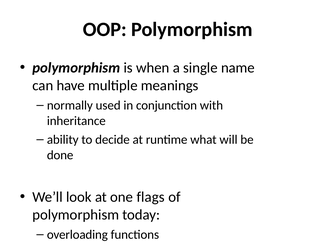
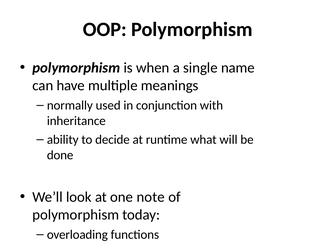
flags: flags -> note (151, 197)
